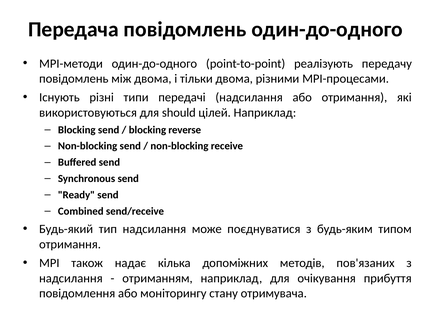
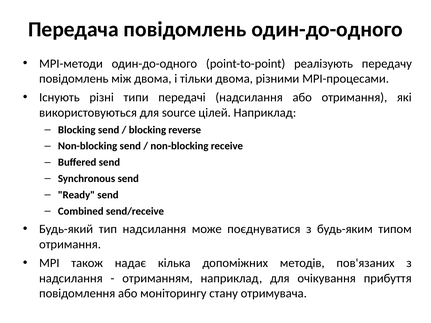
should: should -> source (179, 113)
